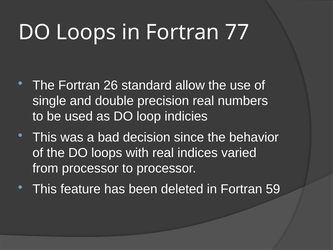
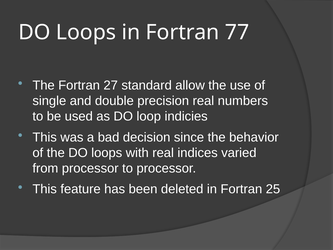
26: 26 -> 27 (111, 85)
59: 59 -> 25 (273, 189)
